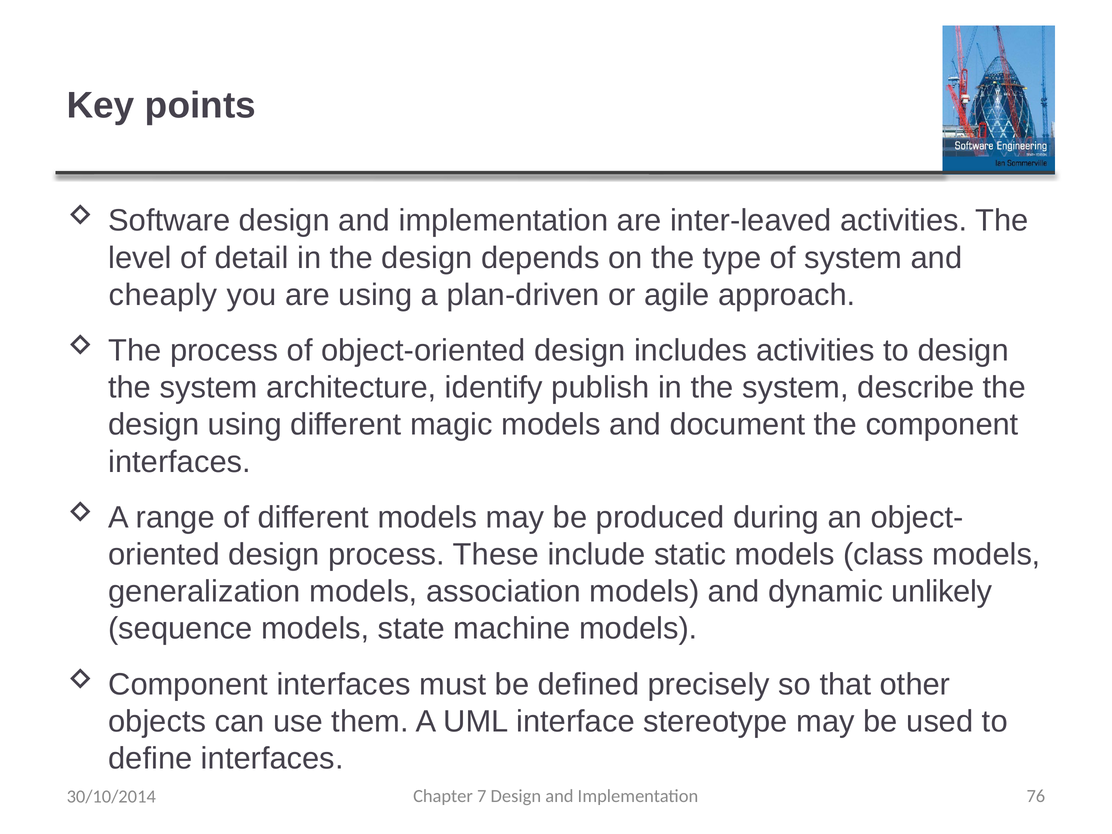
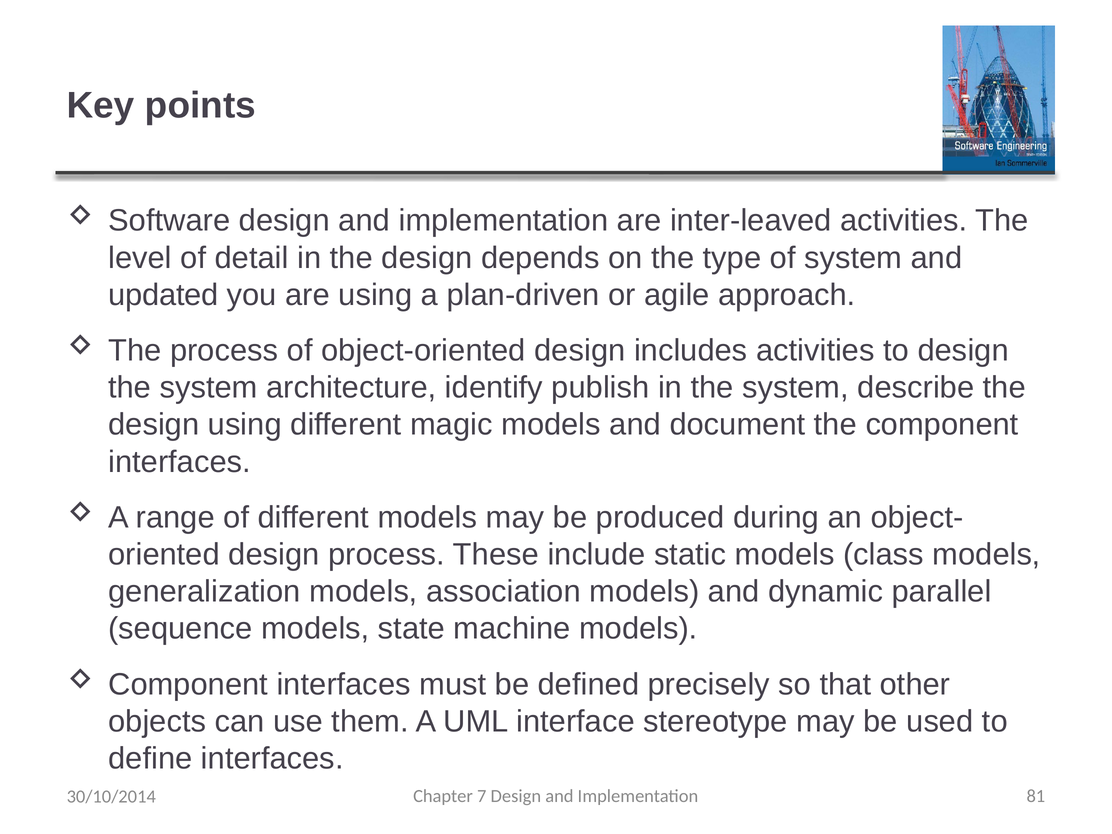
cheaply: cheaply -> updated (163, 295)
unlikely: unlikely -> parallel (942, 592)
76: 76 -> 81 (1036, 796)
